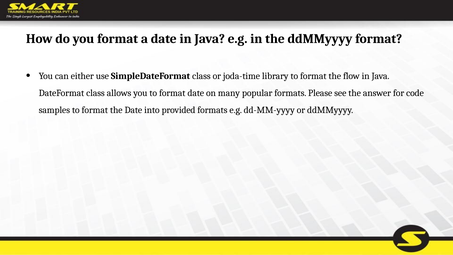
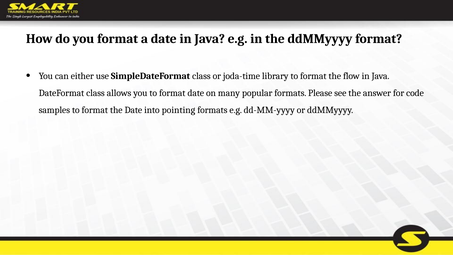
provided: provided -> pointing (178, 110)
